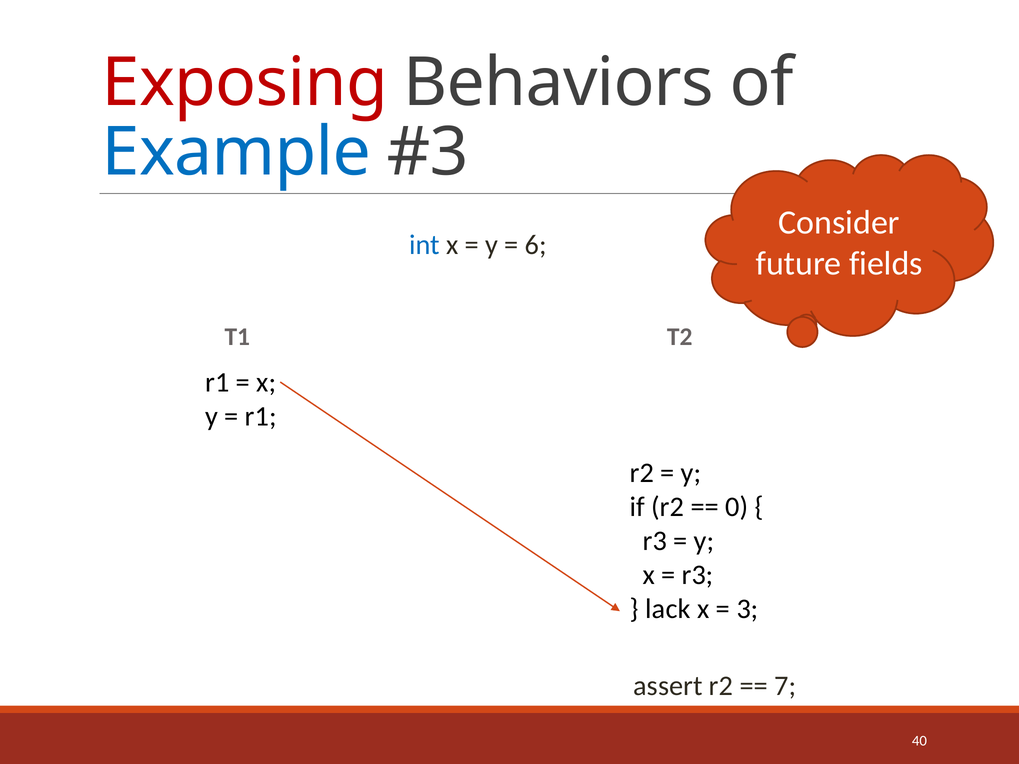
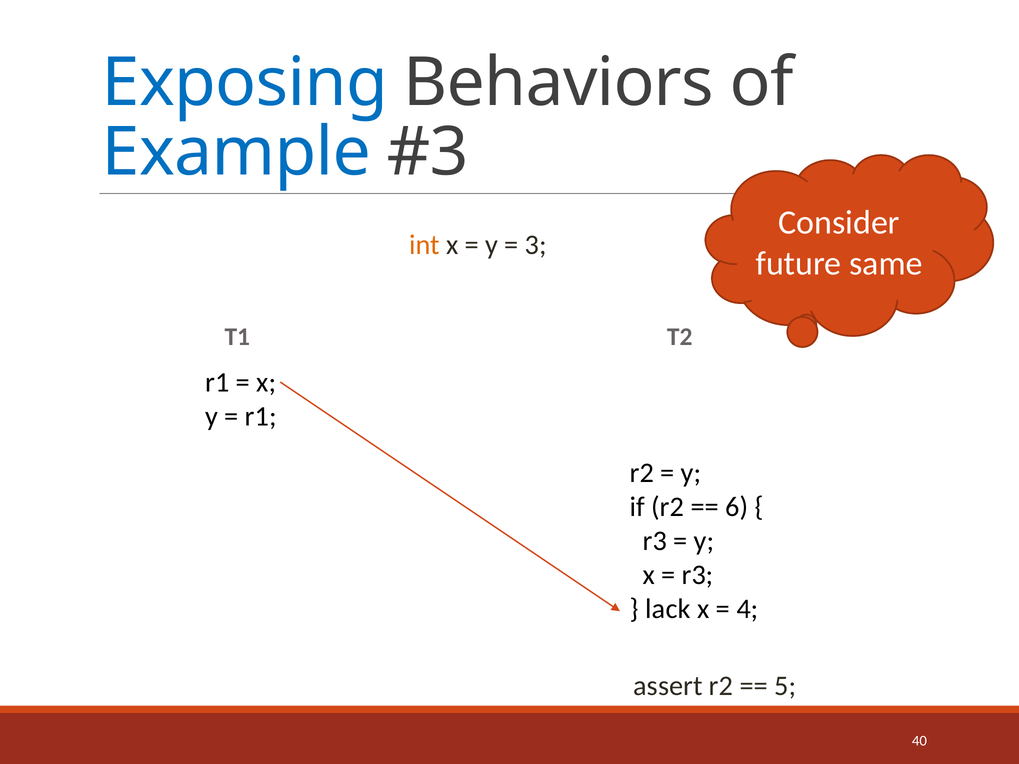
Exposing colour: red -> blue (245, 83)
int colour: blue -> orange (424, 245)
6: 6 -> 3 (536, 245)
fields: fields -> same (886, 264)
0: 0 -> 6 (737, 507)
3: 3 -> 4 (748, 609)
7: 7 -> 5 (785, 686)
